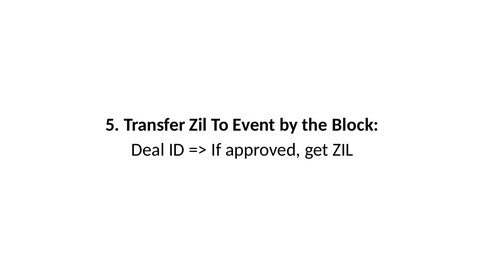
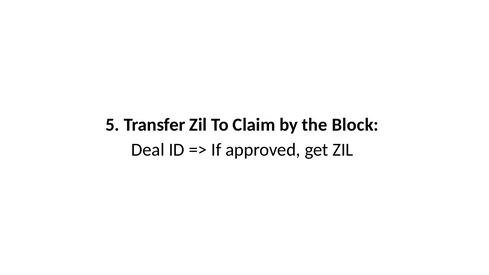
Event: Event -> Claim (254, 125)
